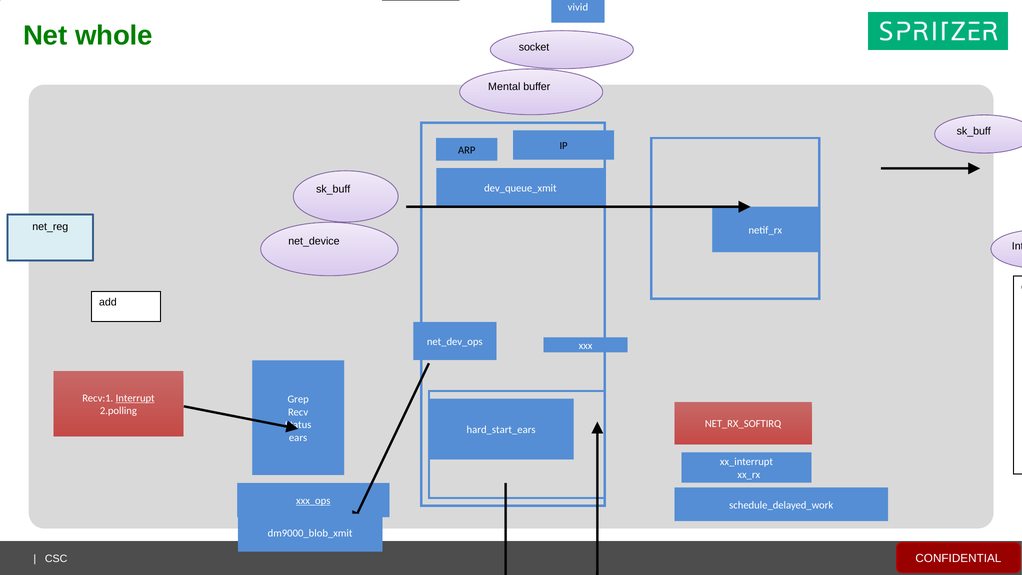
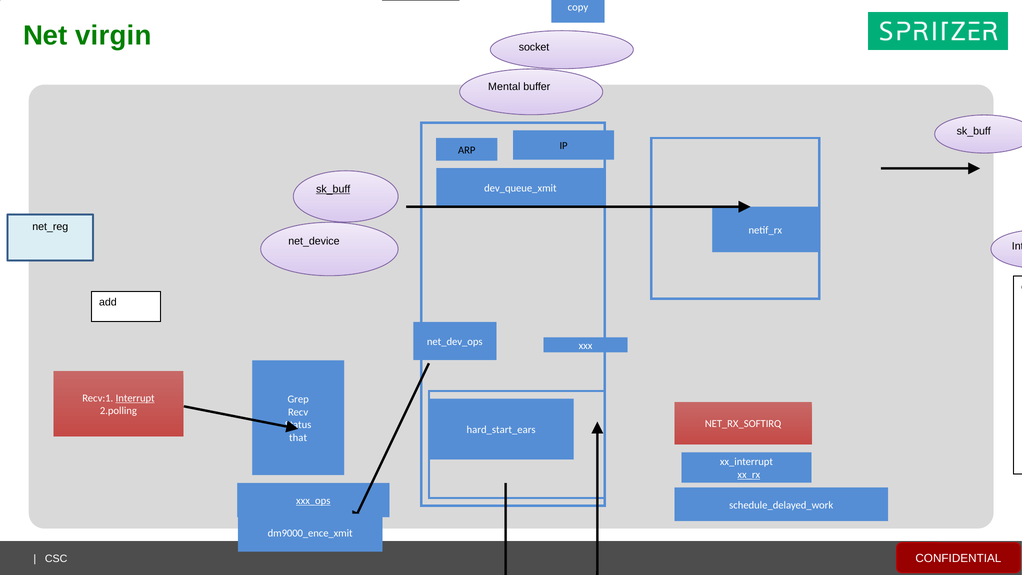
vivid: vivid -> copy (578, 7)
whole: whole -> virgin (114, 36)
sk_buff underline: none -> present (333, 189)
ears: ears -> that (298, 437)
xx_rx underline: none -> present (749, 474)
dm9000_blob_xmit: dm9000_blob_xmit -> dm9000_ence_xmit (310, 533)
